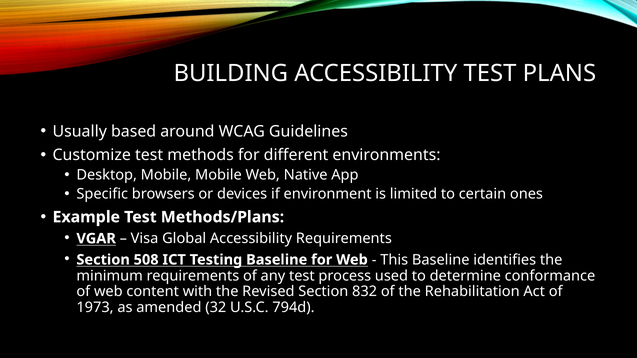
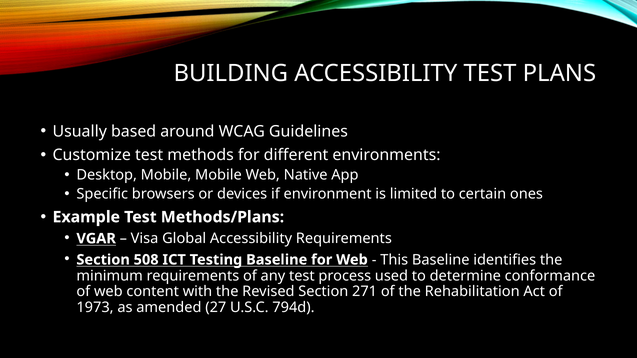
832: 832 -> 271 (365, 292)
32: 32 -> 27 (216, 308)
